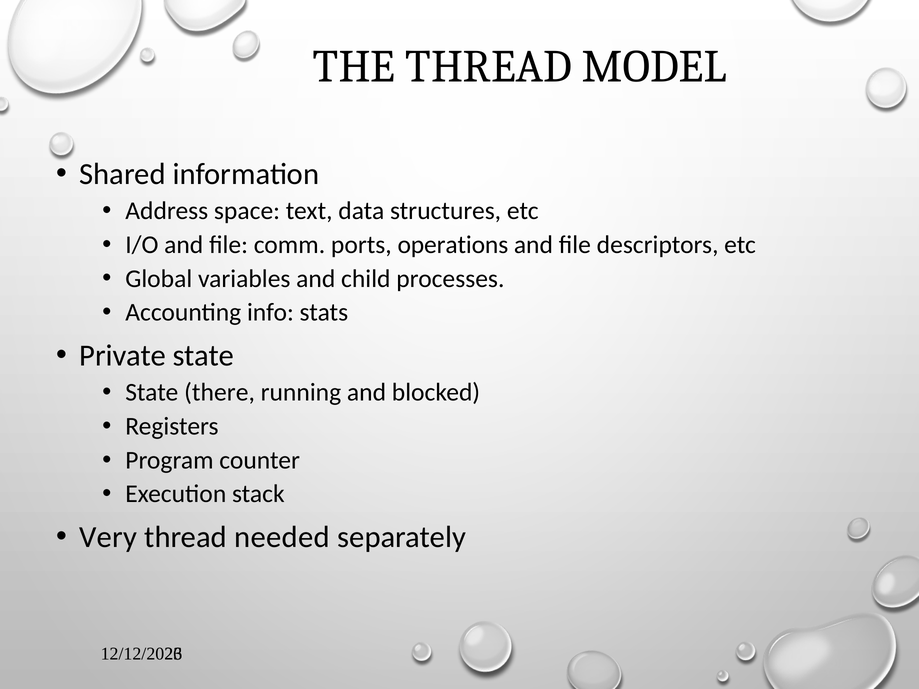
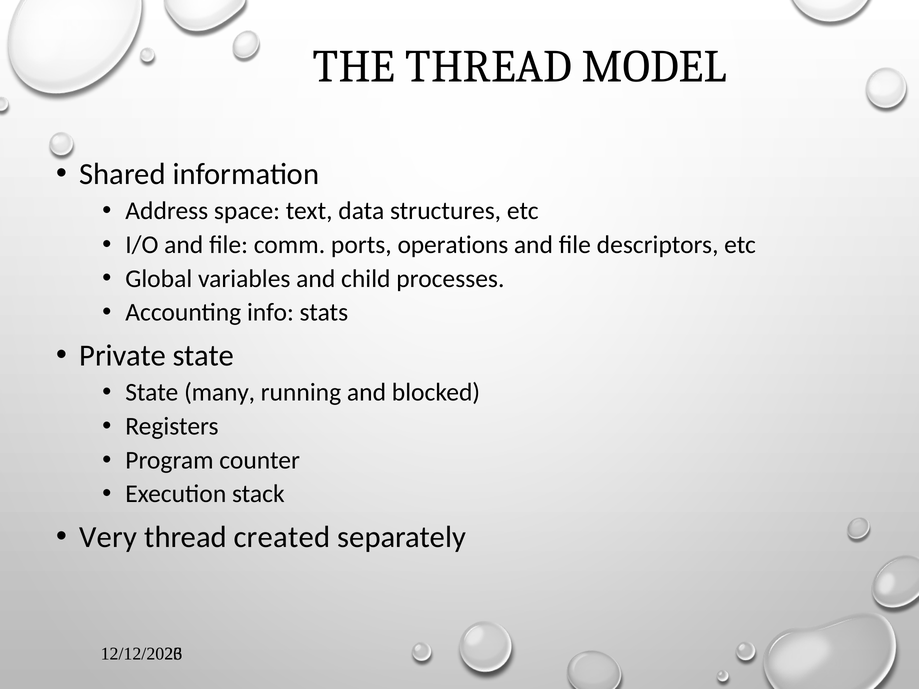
there: there -> many (220, 392)
needed: needed -> created (282, 537)
